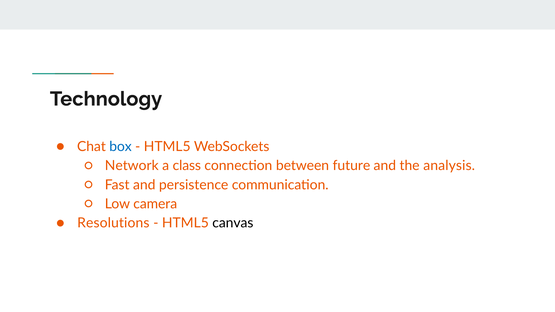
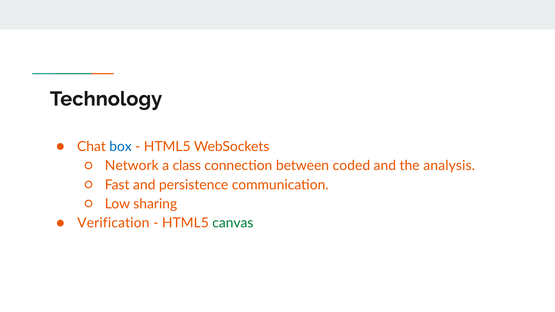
future: future -> coded (351, 166)
camera: camera -> sharing (155, 204)
Resolutions: Resolutions -> Verification (113, 223)
canvas colour: black -> green (233, 223)
